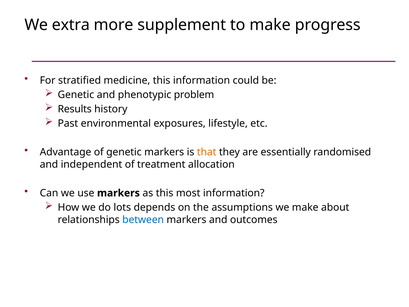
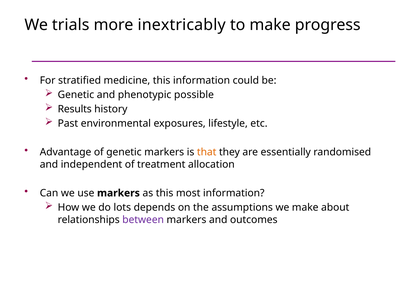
extra: extra -> trials (71, 25)
supplement: supplement -> inextricably (182, 25)
problem: problem -> possible (194, 95)
between colour: blue -> purple (143, 219)
